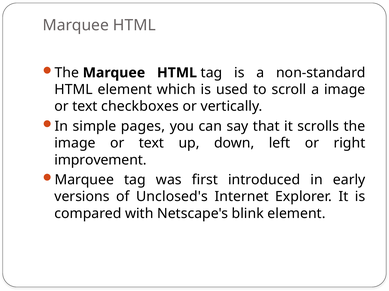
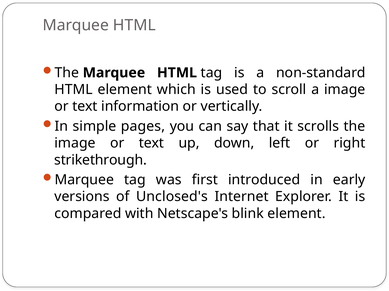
checkboxes: checkboxes -> information (140, 107)
improvement: improvement -> strikethrough (101, 160)
